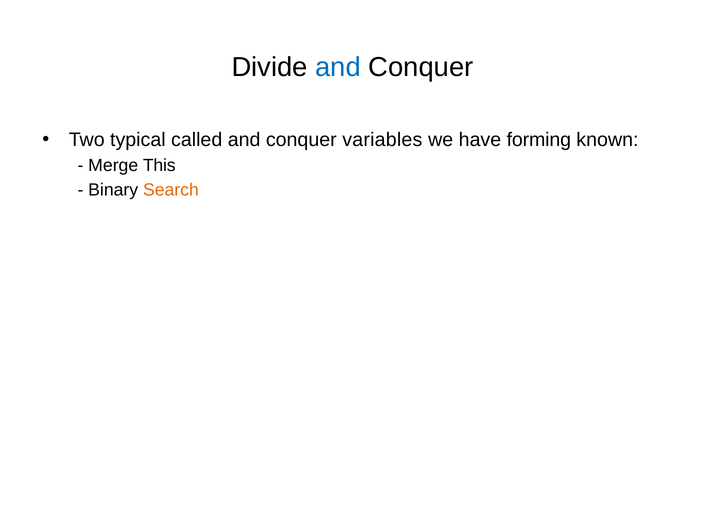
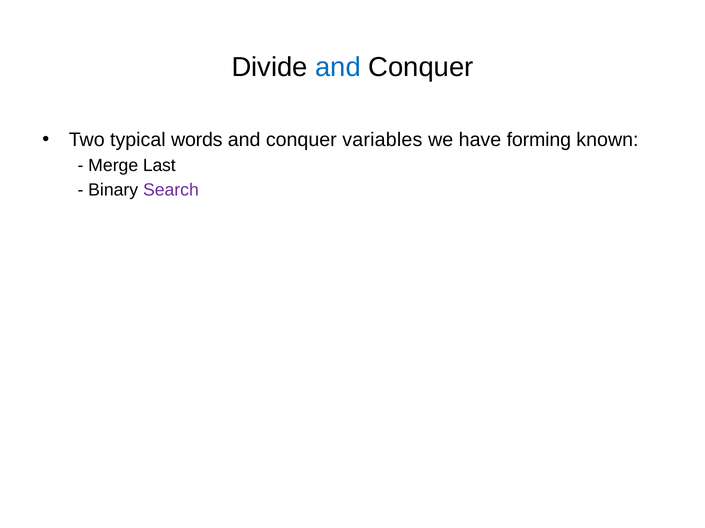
called: called -> words (197, 140)
This: This -> Last (159, 166)
Search colour: orange -> purple (171, 190)
